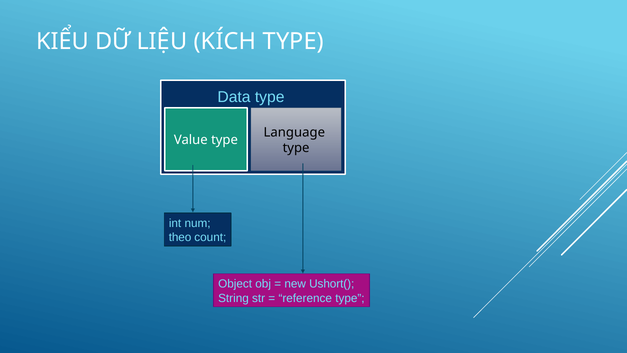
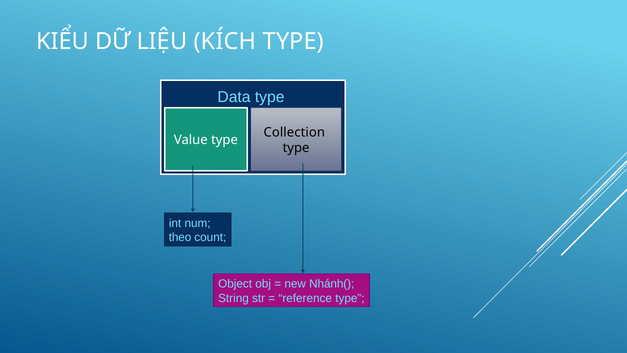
Language: Language -> Collection (294, 132)
Ushort(: Ushort( -> Nhánh( (332, 284)
